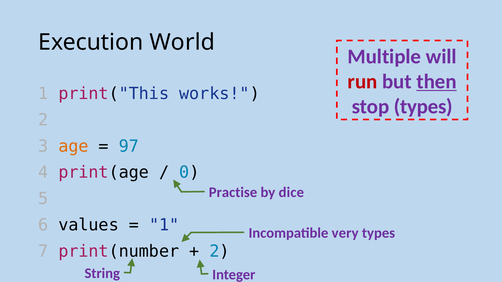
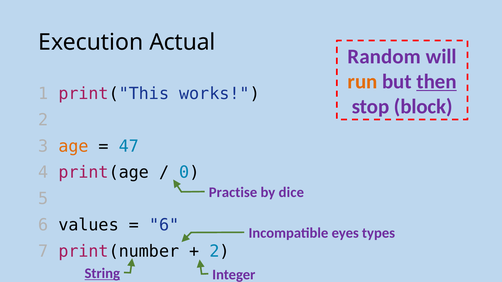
World: World -> Actual (182, 42)
Multiple: Multiple -> Random (384, 57)
run colour: red -> orange (363, 82)
stop types: types -> block (423, 107)
97: 97 -> 47 (129, 146)
1: 1 -> 6 (164, 225)
very: very -> eyes (345, 233)
String underline: none -> present (102, 274)
